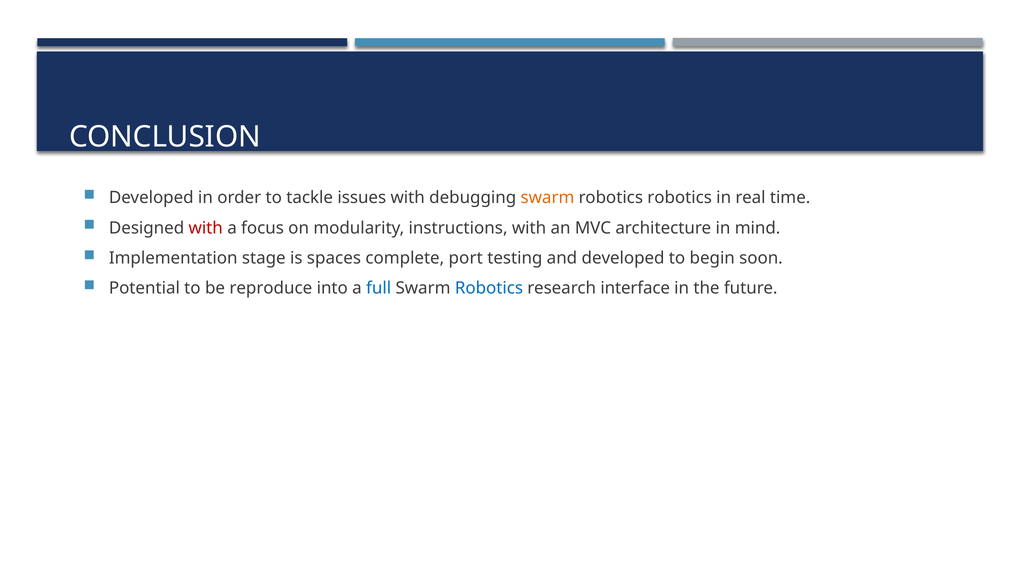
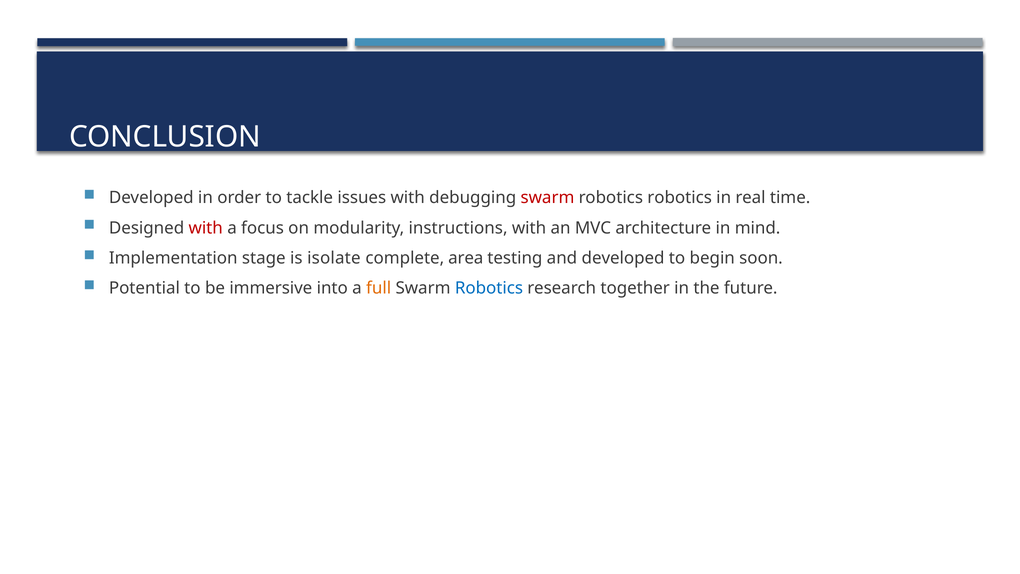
swarm colour: orange -> red (547, 198)
spaces: spaces -> isolate (334, 258)
port: port -> area (466, 258)
reproduce: reproduce -> immersive (271, 288)
full colour: blue -> orange (379, 288)
interface: interface -> together (635, 288)
